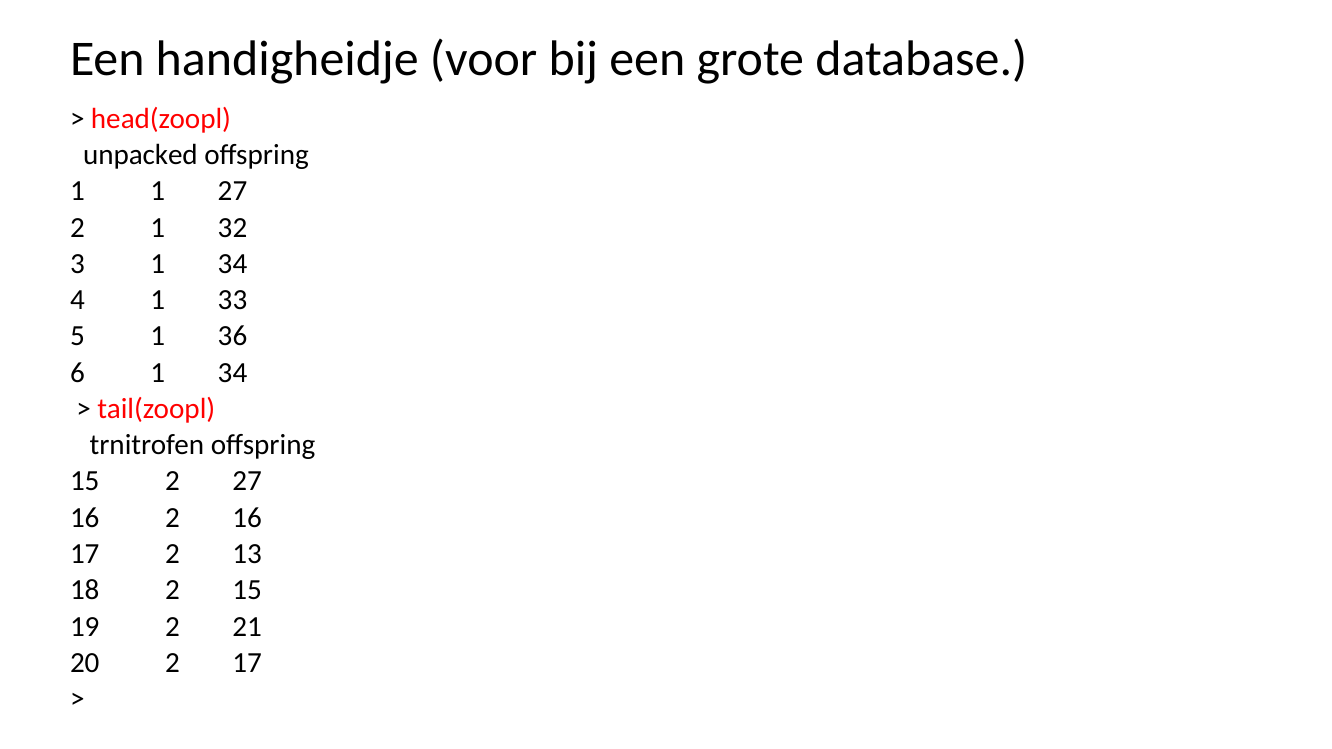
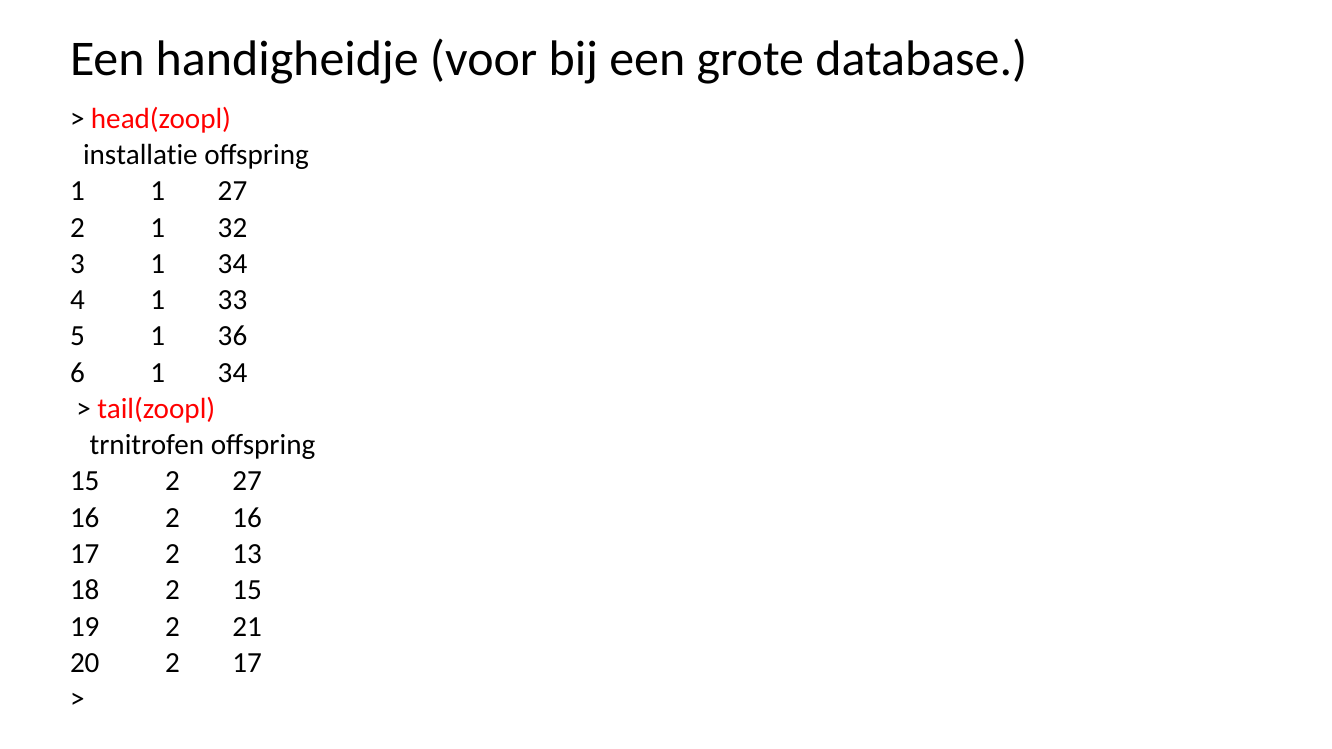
unpacked: unpacked -> installatie (140, 155)
